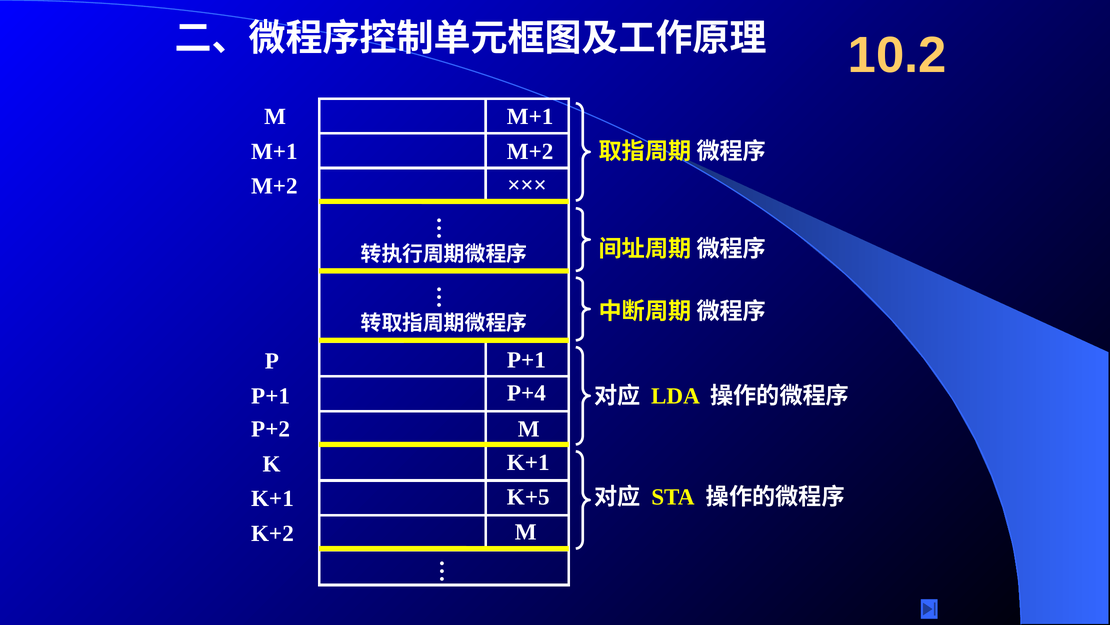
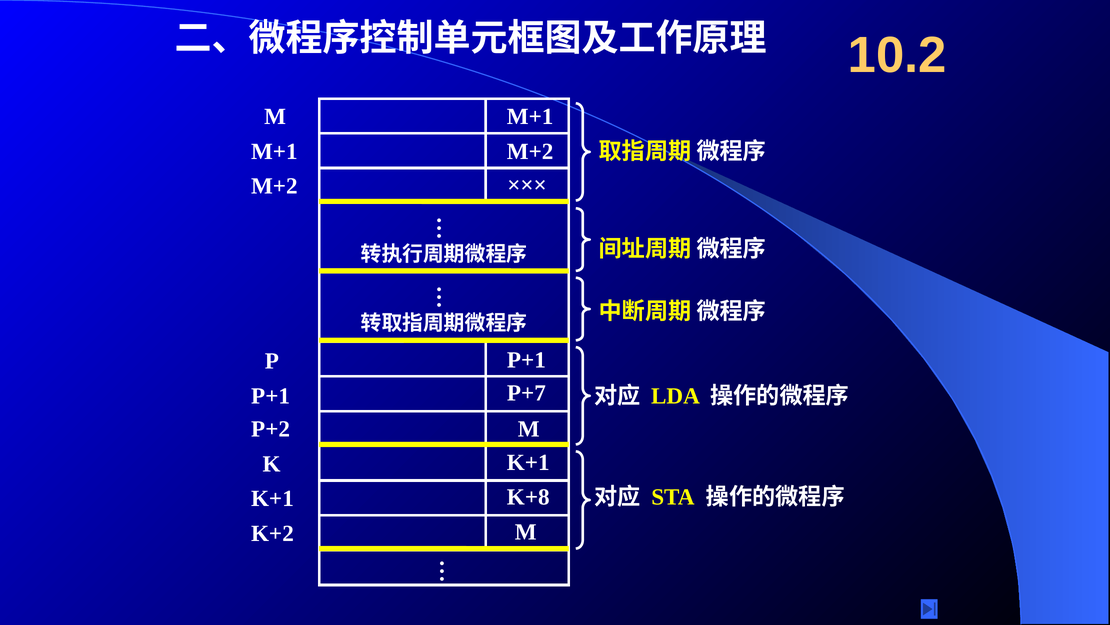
P+4: P+4 -> P+7 (526, 393)
K+5: K+5 -> K+8 (528, 497)
